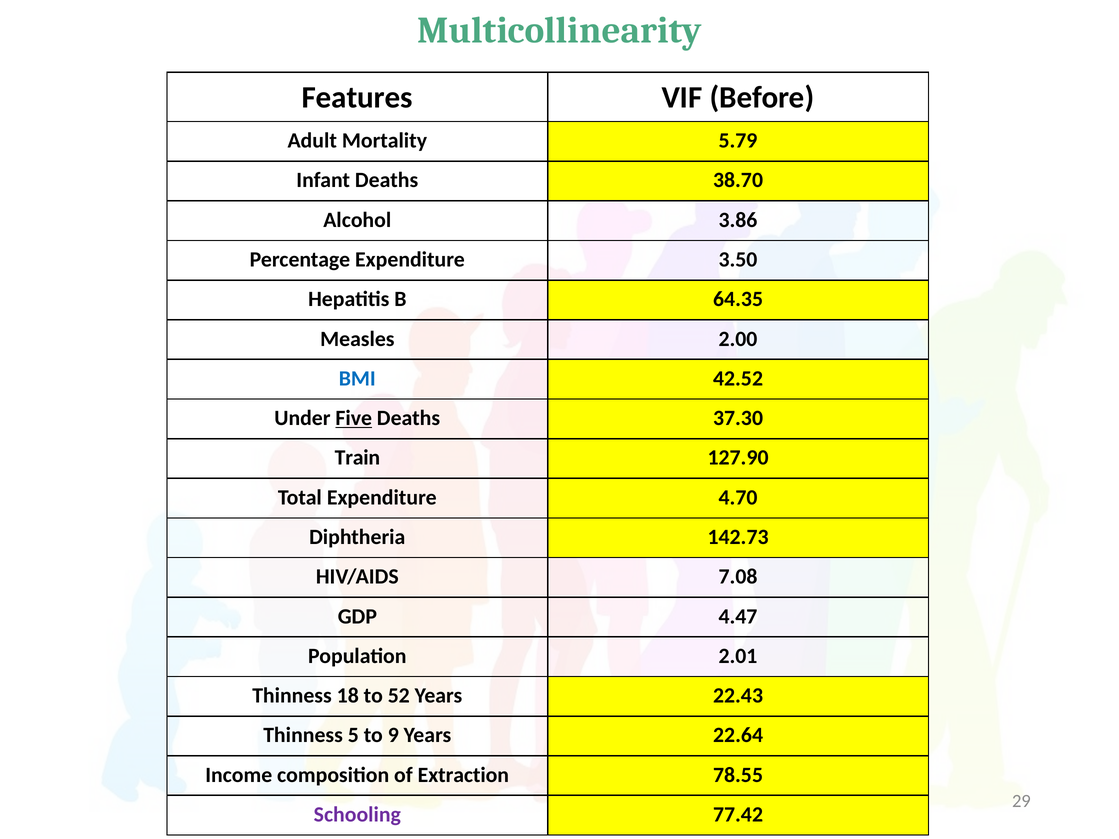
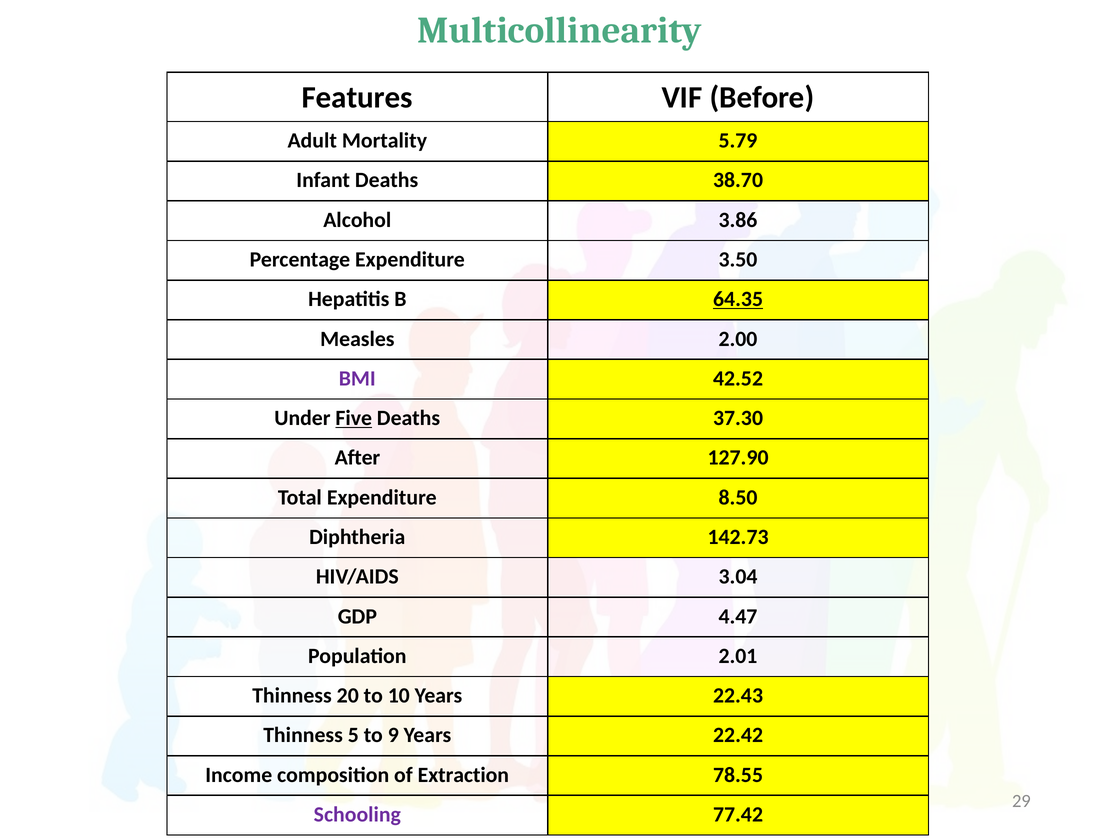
64.35 underline: none -> present (738, 299)
BMI colour: blue -> purple (357, 379)
Train: Train -> After (357, 458)
4.70: 4.70 -> 8.50 (738, 498)
7.08: 7.08 -> 3.04 (738, 577)
18: 18 -> 20 (348, 696)
52: 52 -> 10 (399, 696)
22.64: 22.64 -> 22.42 (738, 735)
